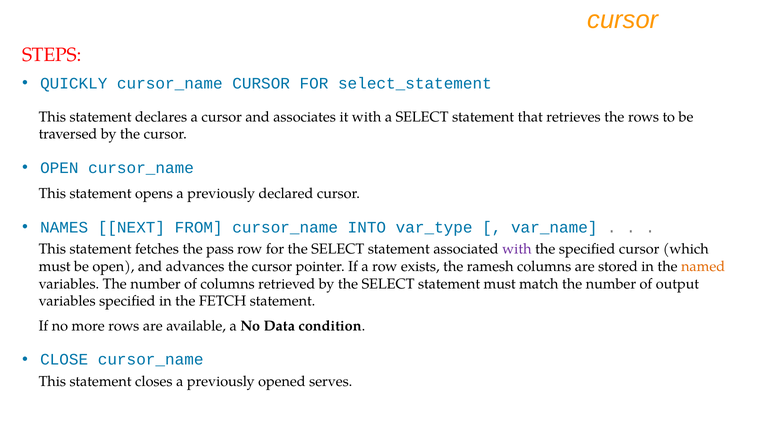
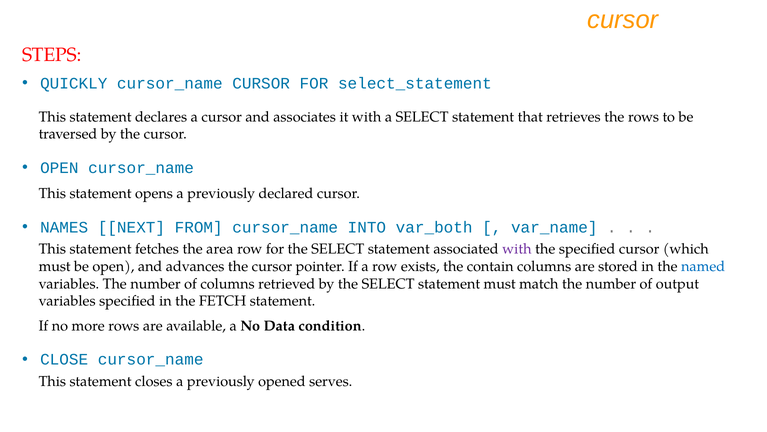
var_type: var_type -> var_both (434, 227)
pass: pass -> area (220, 249)
ramesh: ramesh -> contain (490, 266)
named colour: orange -> blue (703, 266)
